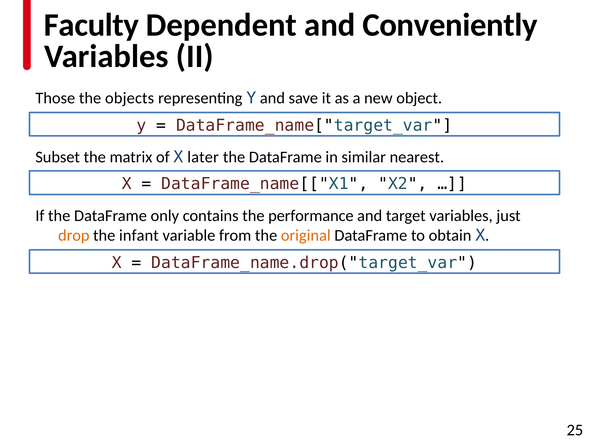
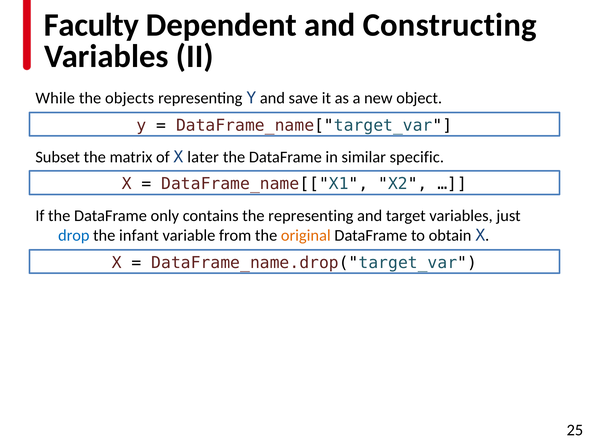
Conveniently: Conveniently -> Constructing (450, 25)
Those: Those -> While (55, 98)
nearest: nearest -> specific (417, 157)
the performance: performance -> representing (311, 216)
drop colour: orange -> blue (74, 235)
